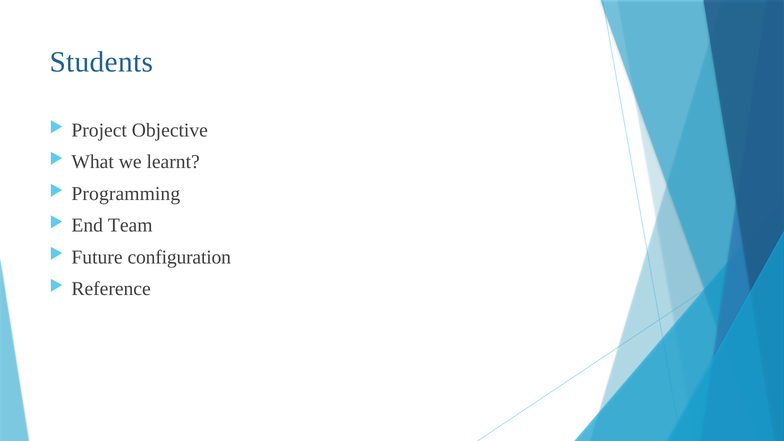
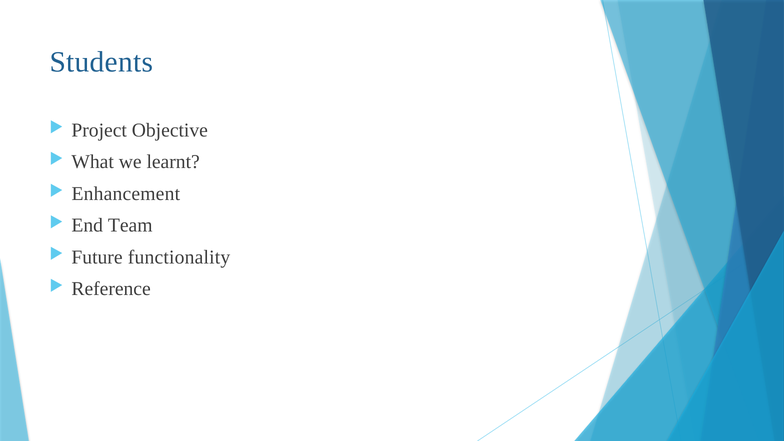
Programming: Programming -> Enhancement (126, 194)
configuration: configuration -> functionality (179, 257)
